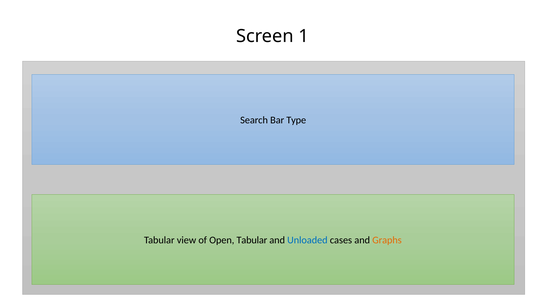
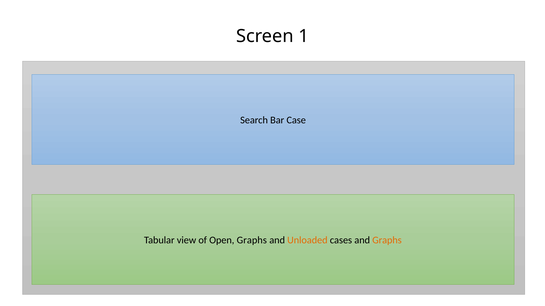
Type: Type -> Case (296, 120)
Open Tabular: Tabular -> Graphs (252, 241)
Unloaded colour: blue -> orange (307, 241)
